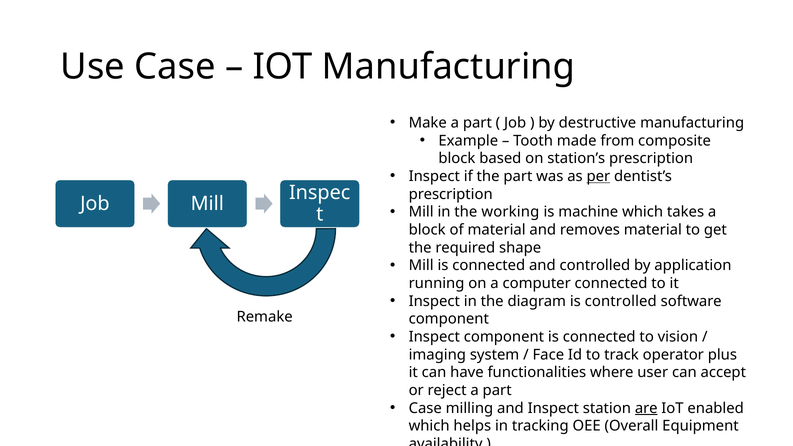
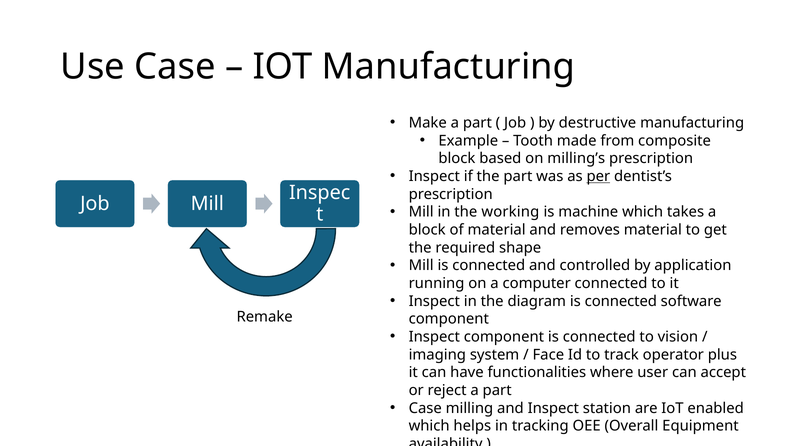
station’s: station’s -> milling’s (576, 159)
diagram is controlled: controlled -> connected (621, 301)
are underline: present -> none (646, 408)
